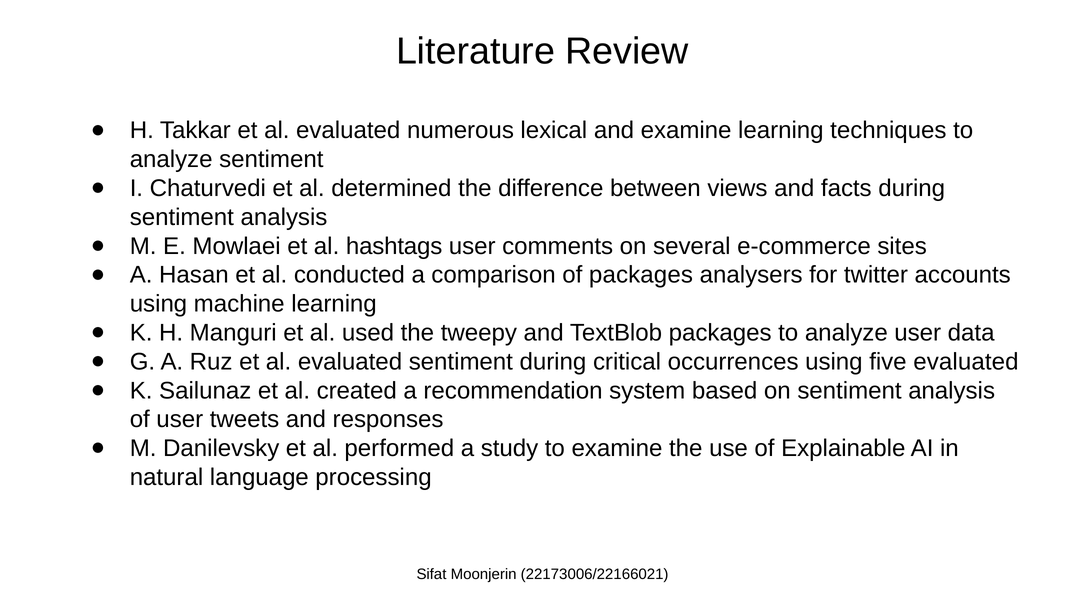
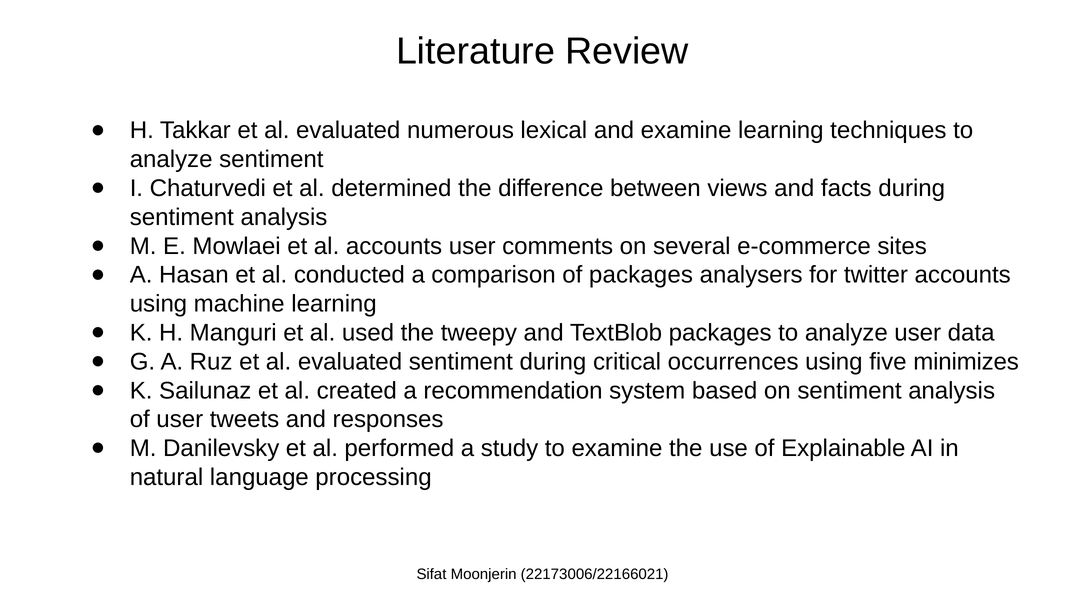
al hashtags: hashtags -> accounts (394, 246)
five evaluated: evaluated -> minimizes (966, 362)
